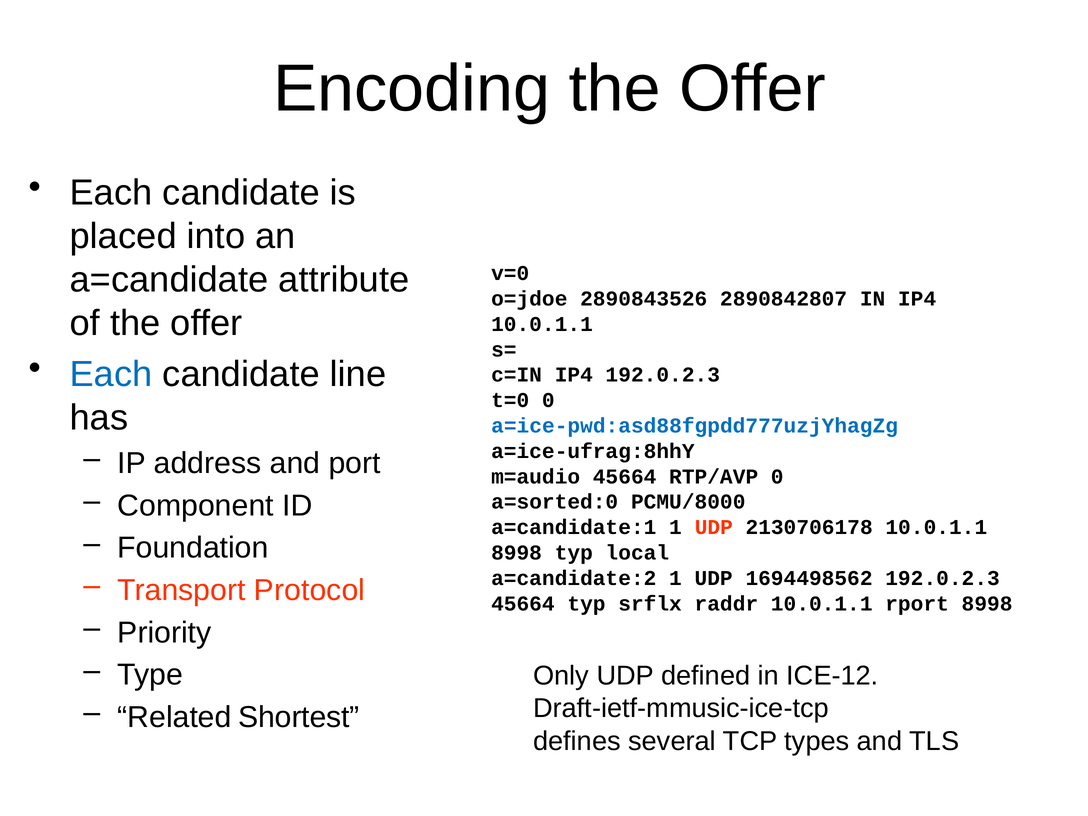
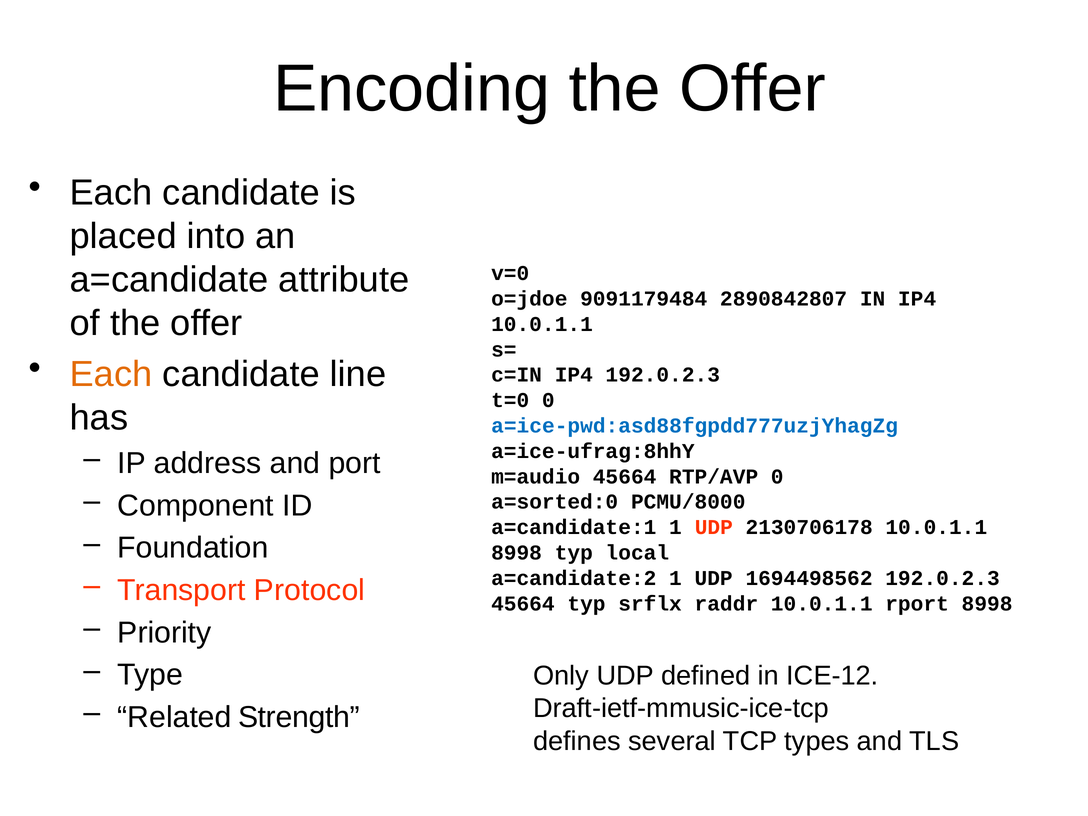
2890843526: 2890843526 -> 9091179484 (644, 299)
Each colour: blue -> orange (111, 374)
Shortest: Shortest -> Strength (299, 717)
